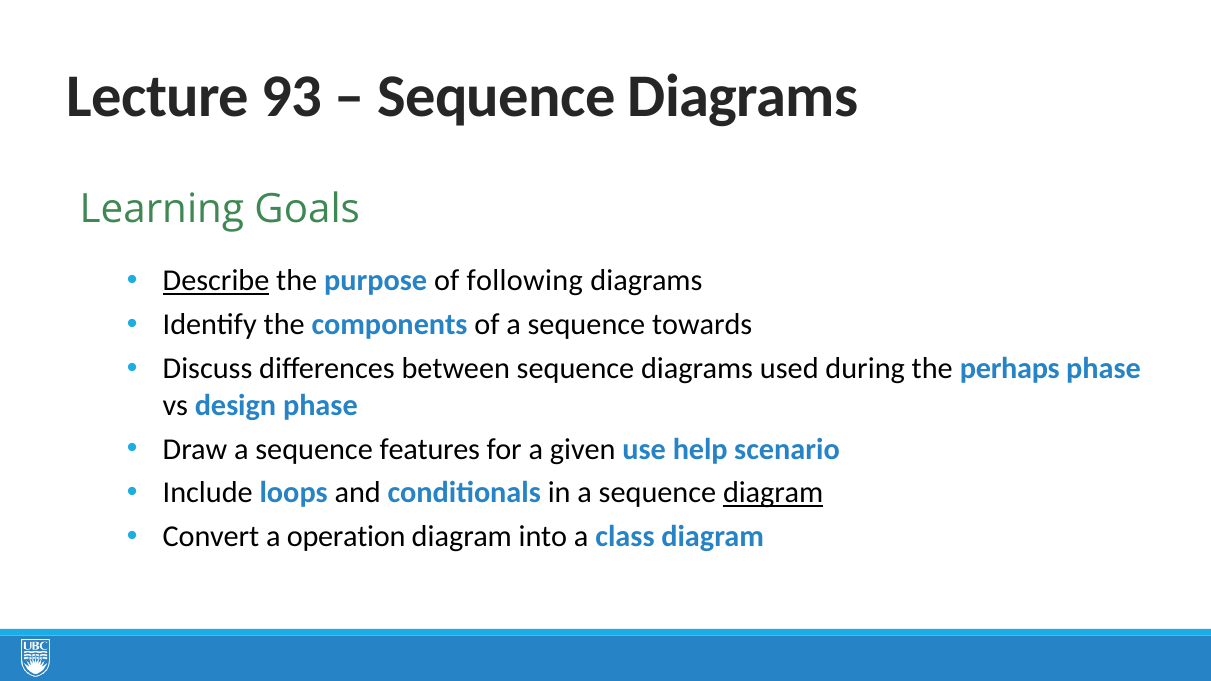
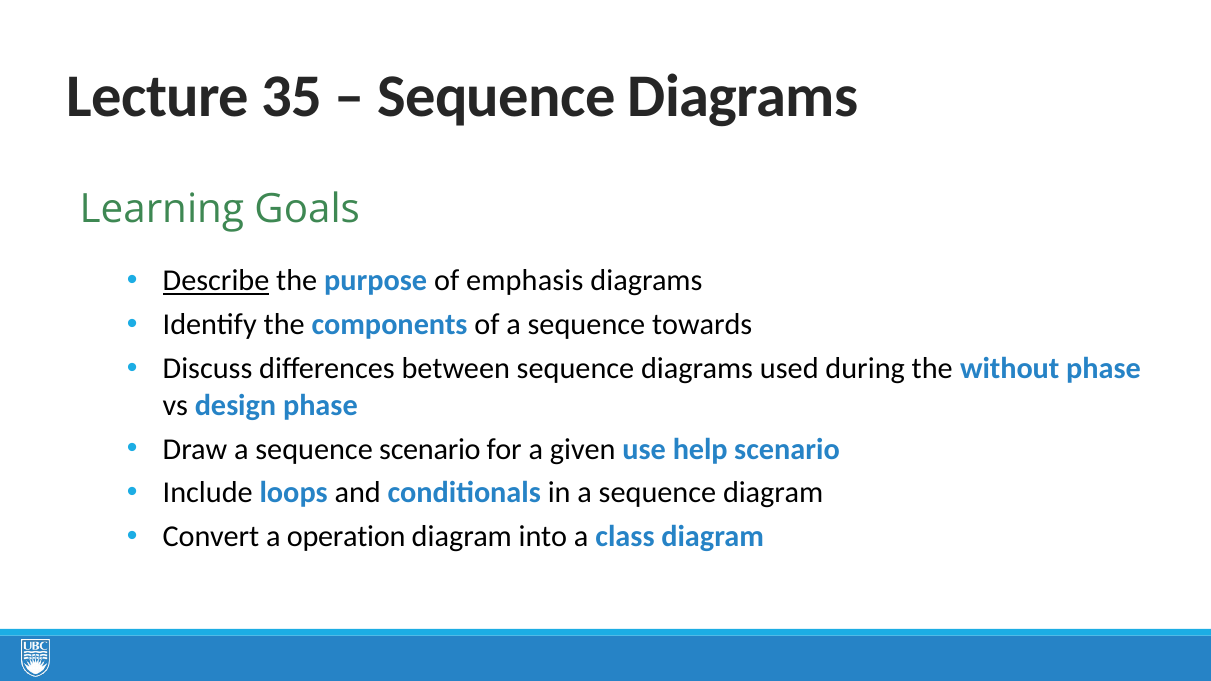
93: 93 -> 35 (292, 97)
following: following -> emphasis (525, 281)
perhaps: perhaps -> without (1010, 369)
sequence features: features -> scenario (430, 449)
diagram underline: present -> none (773, 493)
